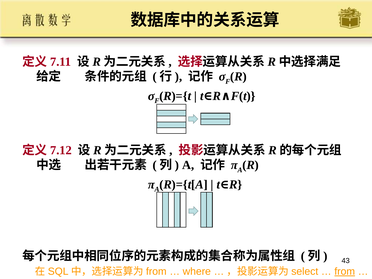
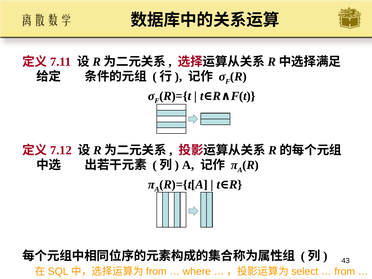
from underline: present -> none (345, 271)
